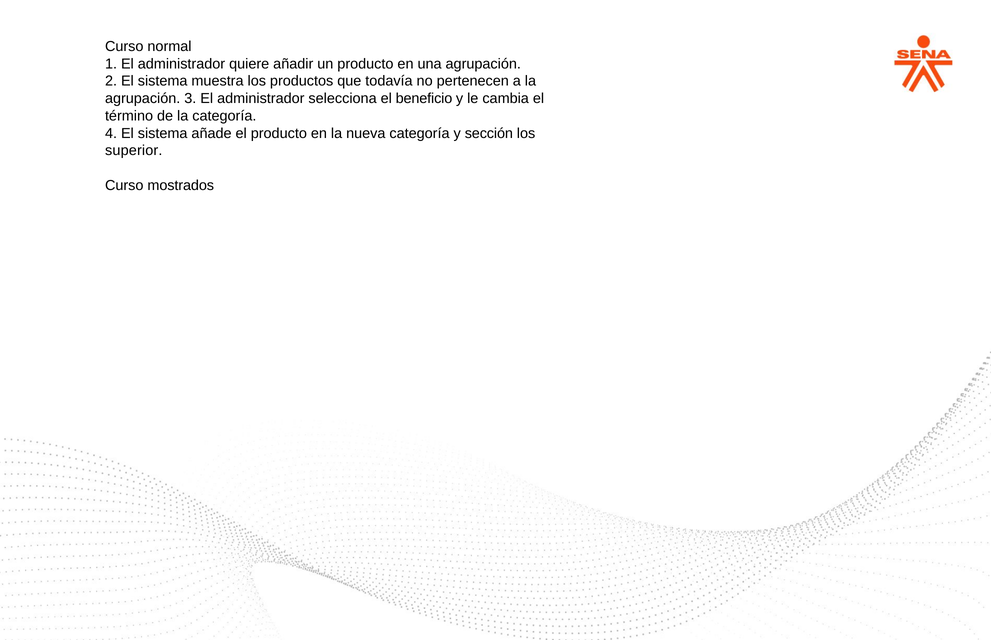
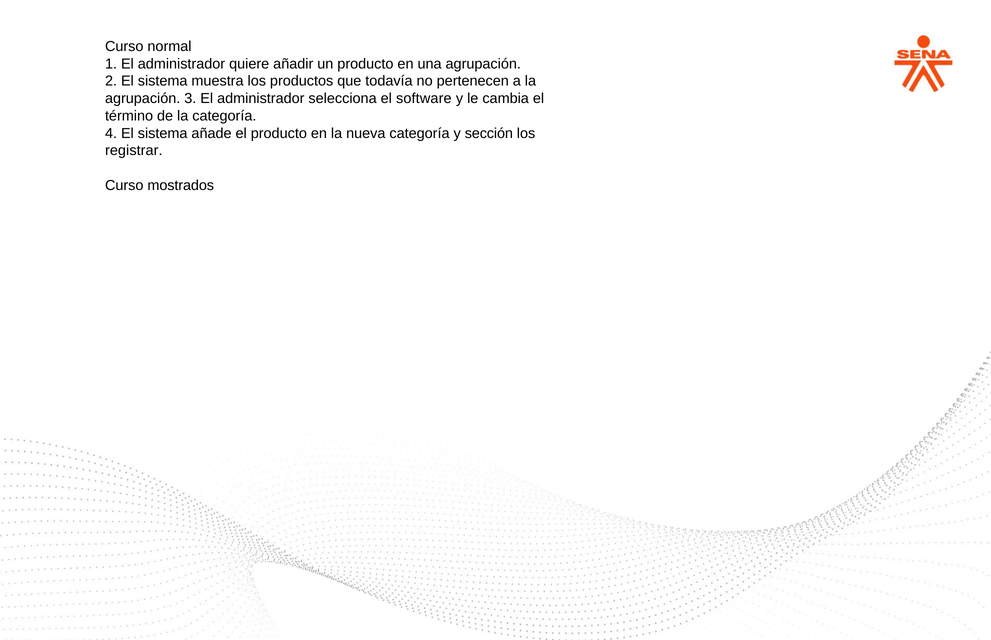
beneficio: beneficio -> software (424, 99)
superior: superior -> registrar (134, 151)
